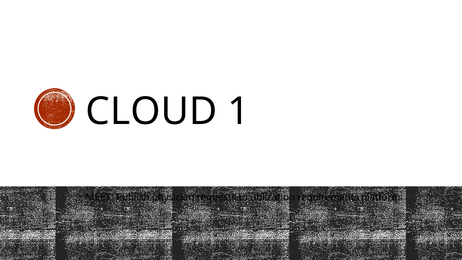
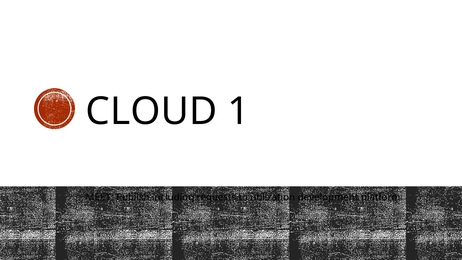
physician: physician -> including (173, 197)
requirements: requirements -> development (328, 197)
